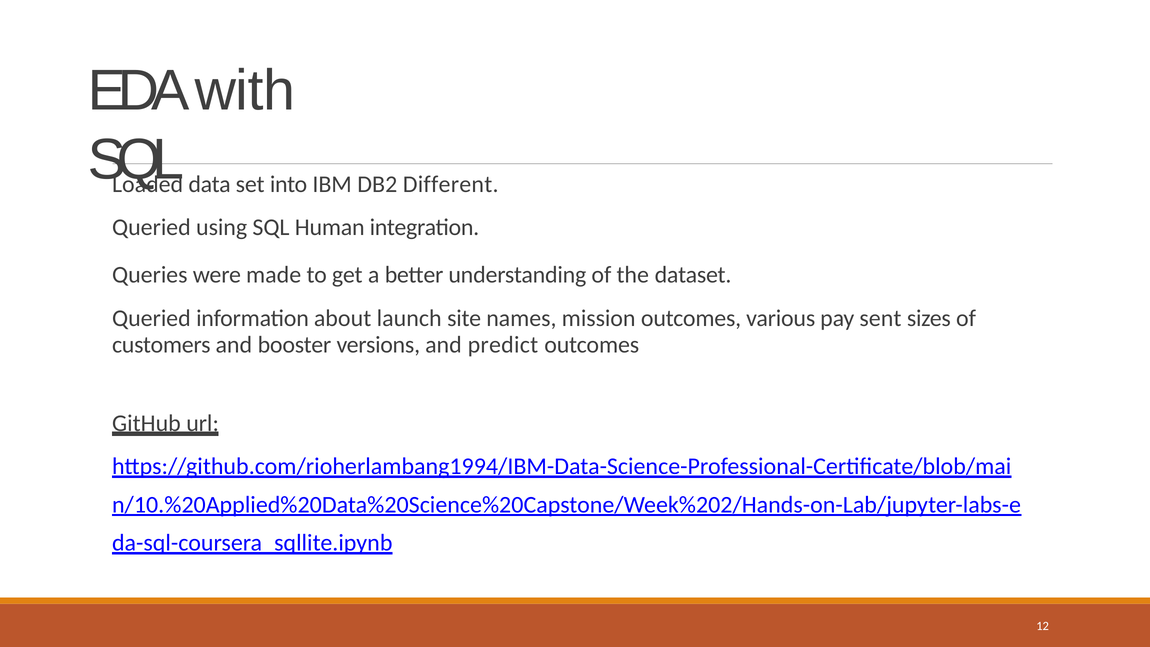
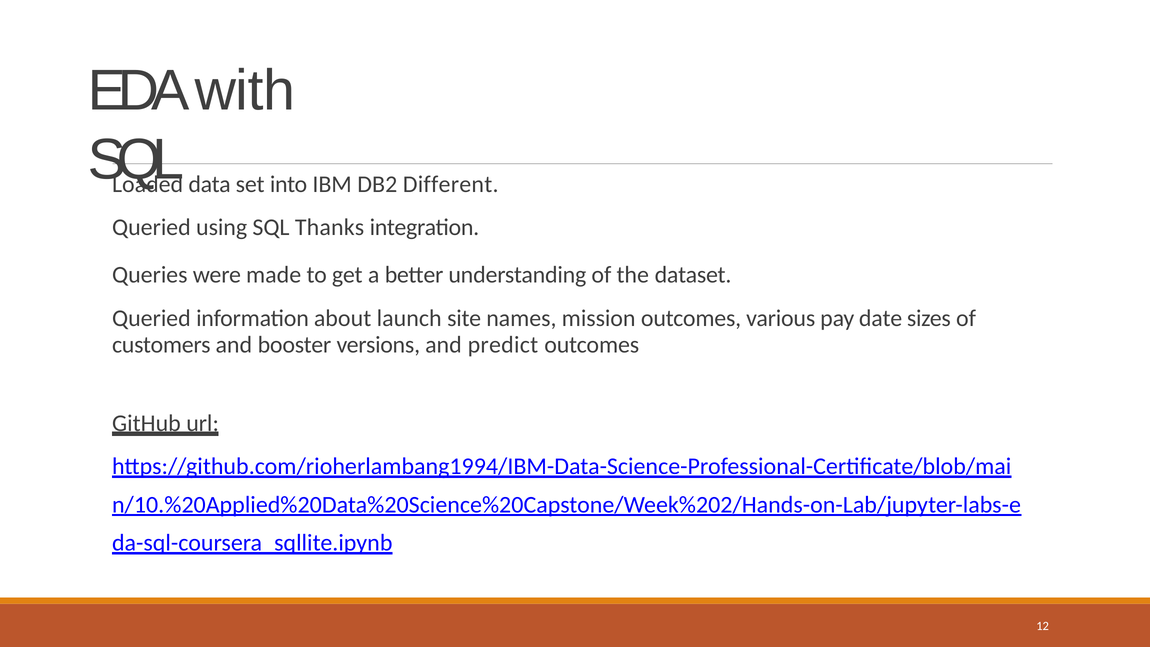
Human: Human -> Thanks (330, 227)
sent: sent -> date (881, 318)
